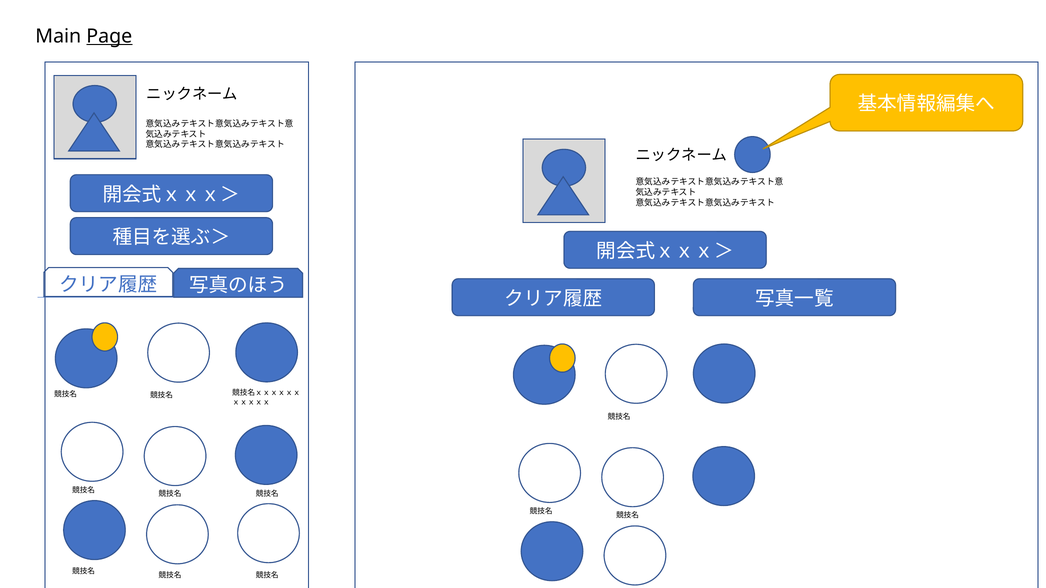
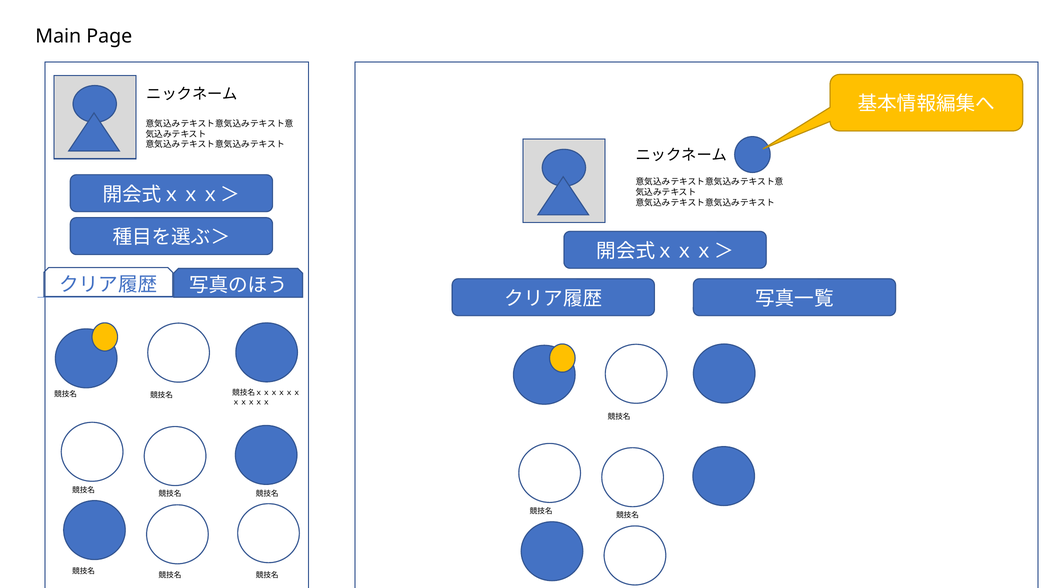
Page underline: present -> none (109, 36)
